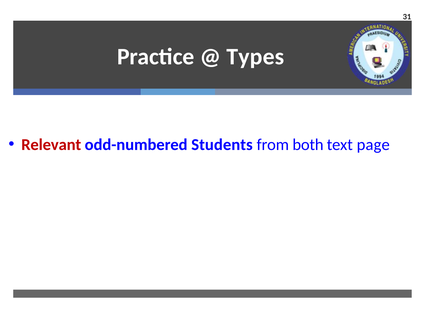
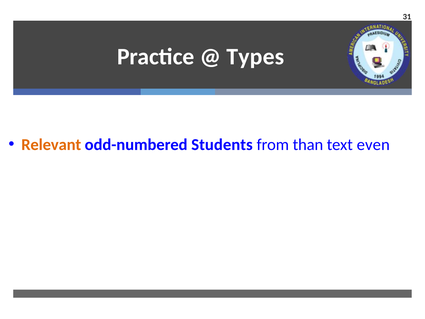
Relevant colour: red -> orange (51, 145)
both: both -> than (308, 145)
page: page -> even (373, 145)
